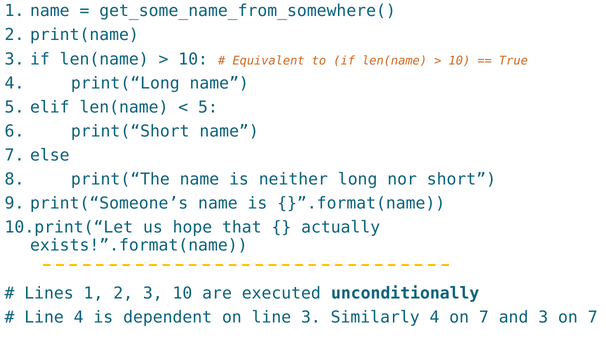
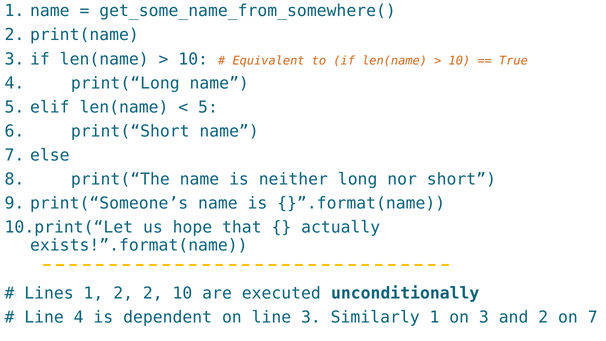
2 3: 3 -> 2 (153, 293)
Similarly 4: 4 -> 1 (434, 317)
7: 7 -> 3 (484, 317)
and 3: 3 -> 2 (543, 317)
